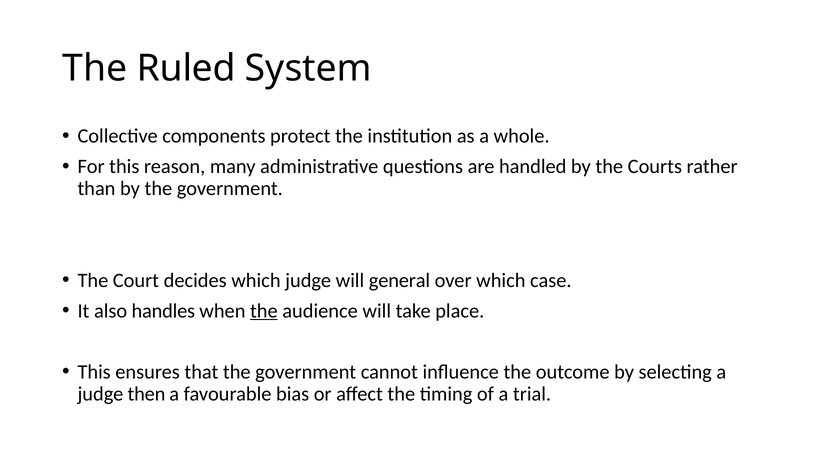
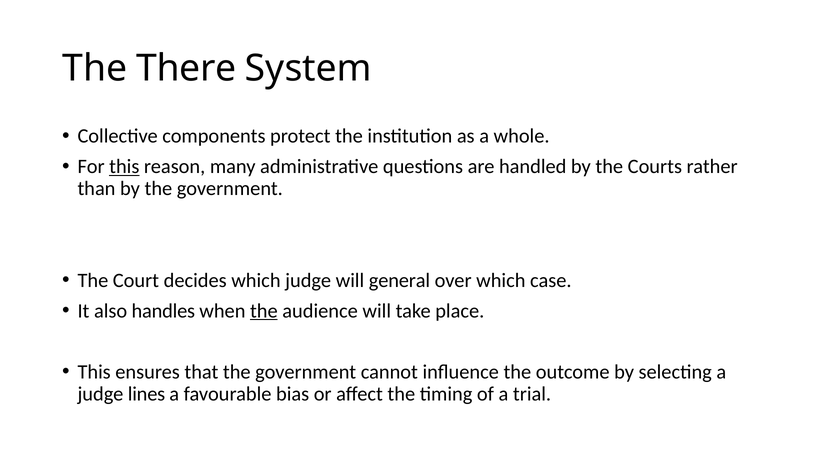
Ruled: Ruled -> There (186, 69)
this underline: none -> present (124, 167)
then: then -> lines (146, 394)
